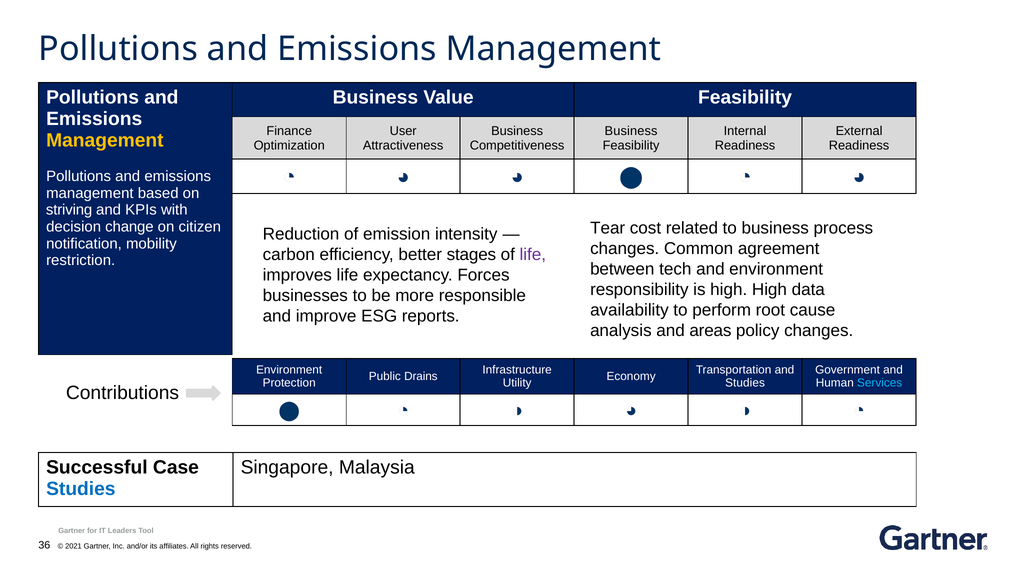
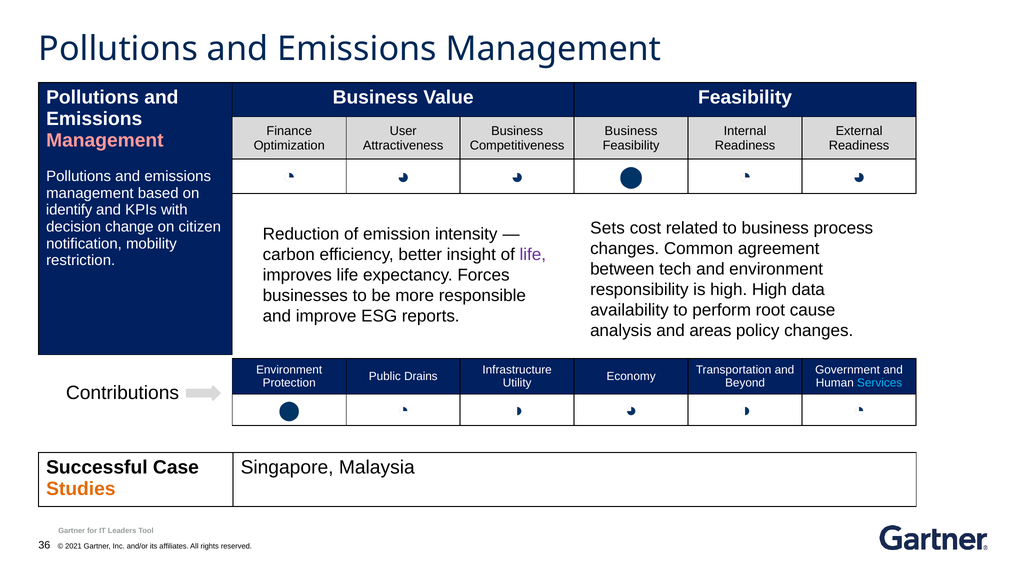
Management colour: yellow -> pink (105, 140)
striving: striving -> identify (69, 210)
Tear: Tear -> Sets (608, 228)
stages: stages -> insight (471, 255)
Studies: Studies -> Beyond (745, 383)
Studies colour: blue -> orange (81, 489)
